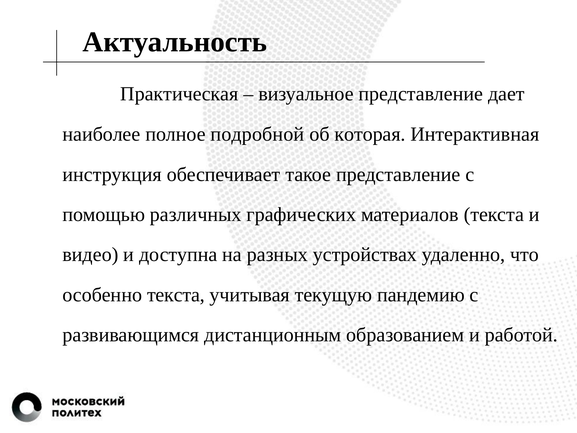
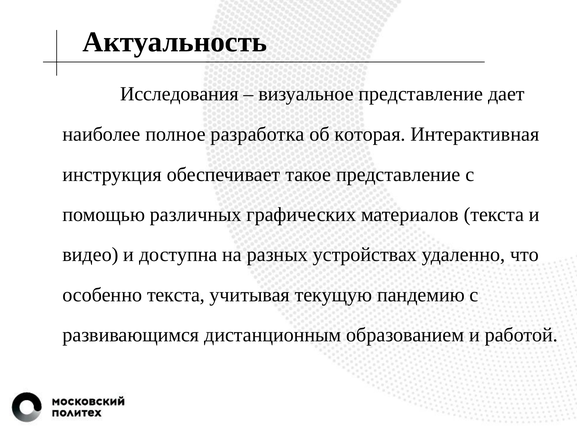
Практическая: Практическая -> Исследования (179, 94)
подробной: подробной -> разработка (257, 134)
